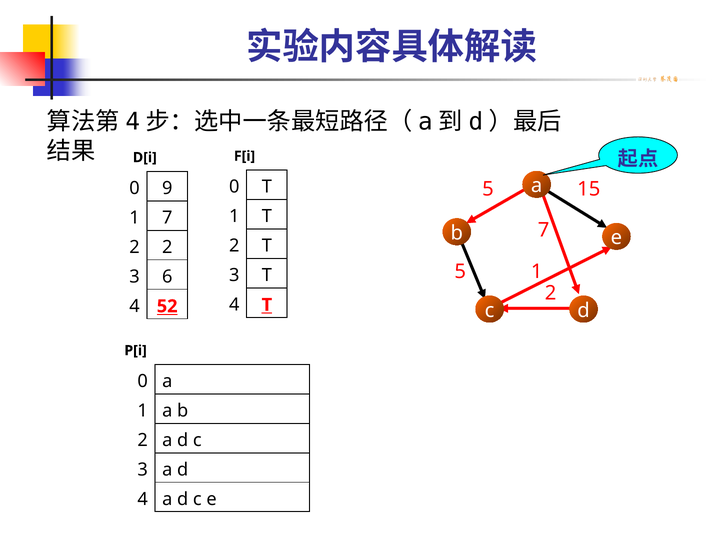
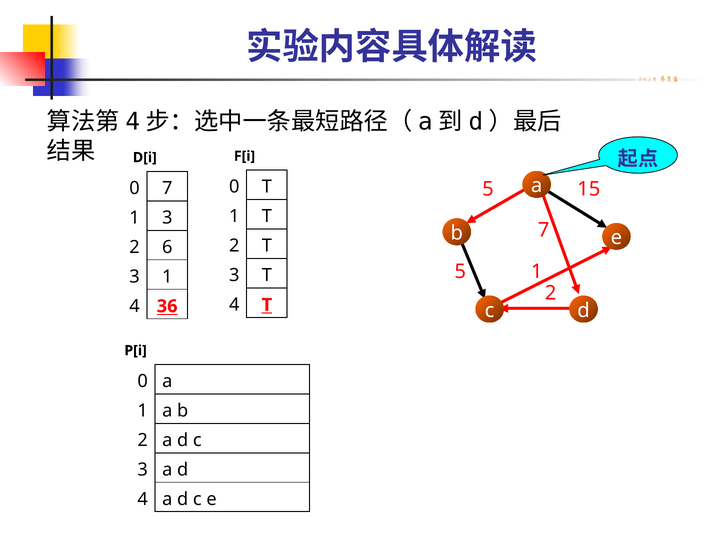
0 9: 9 -> 7 (167, 188)
7: 7 -> 3 (167, 218)
2 2: 2 -> 6 (167, 247)
3 6: 6 -> 1 (167, 277)
52: 52 -> 36 (167, 306)
